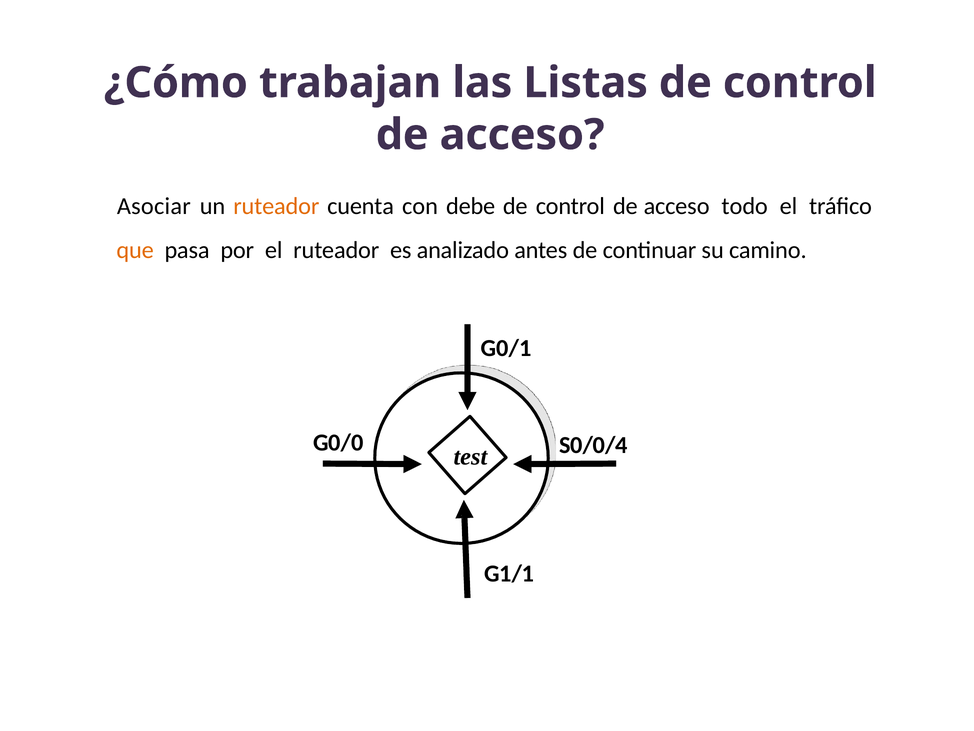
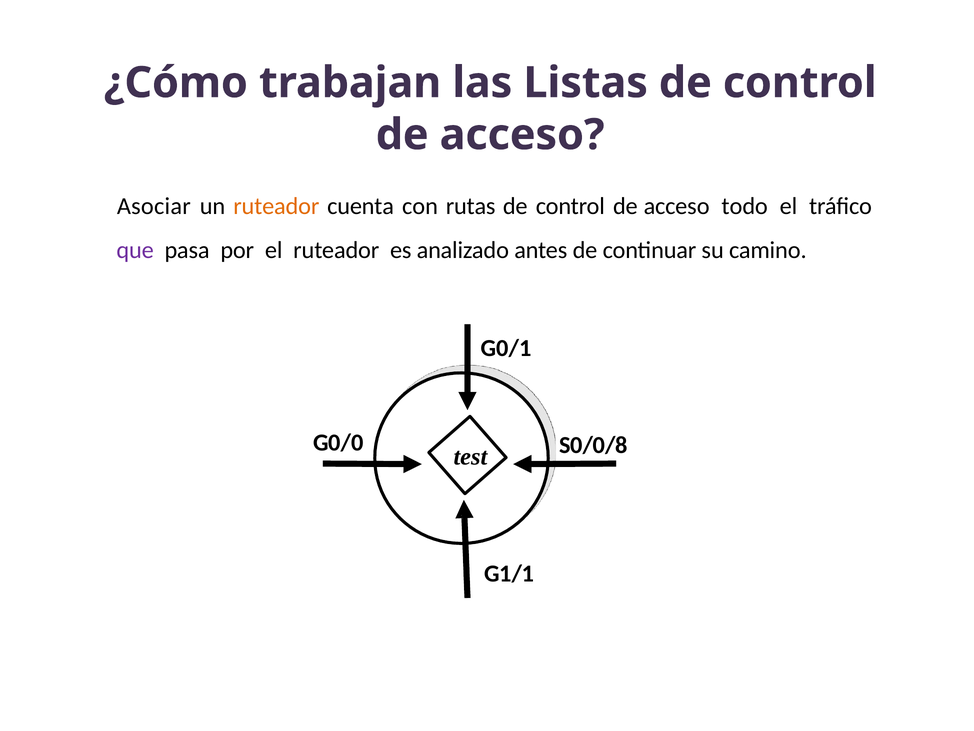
debe: debe -> rutas (471, 206)
que colour: orange -> purple (135, 250)
S0/0/4: S0/0/4 -> S0/0/8 (593, 445)
